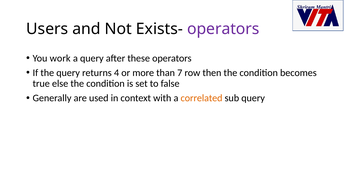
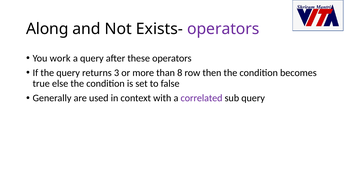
Users: Users -> Along (47, 29)
4: 4 -> 3 (117, 73)
7: 7 -> 8 (180, 73)
correlated colour: orange -> purple (202, 98)
